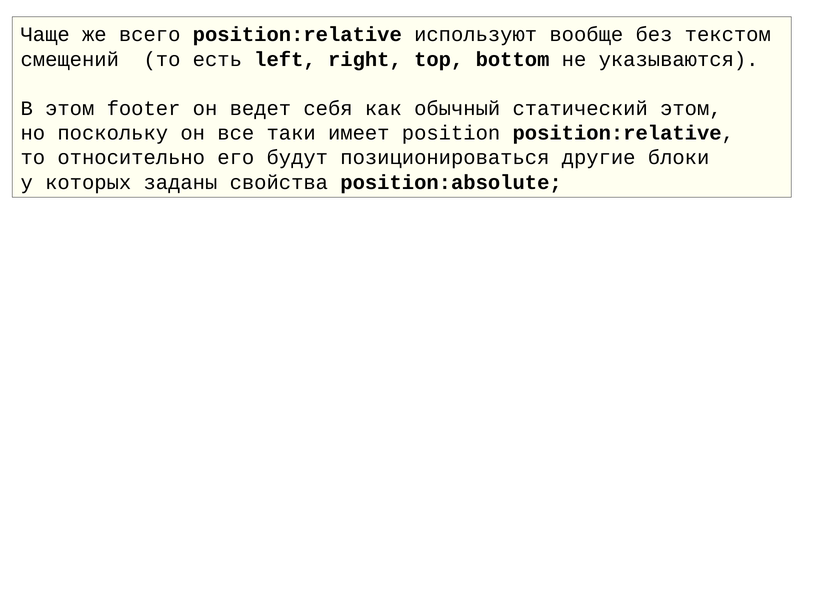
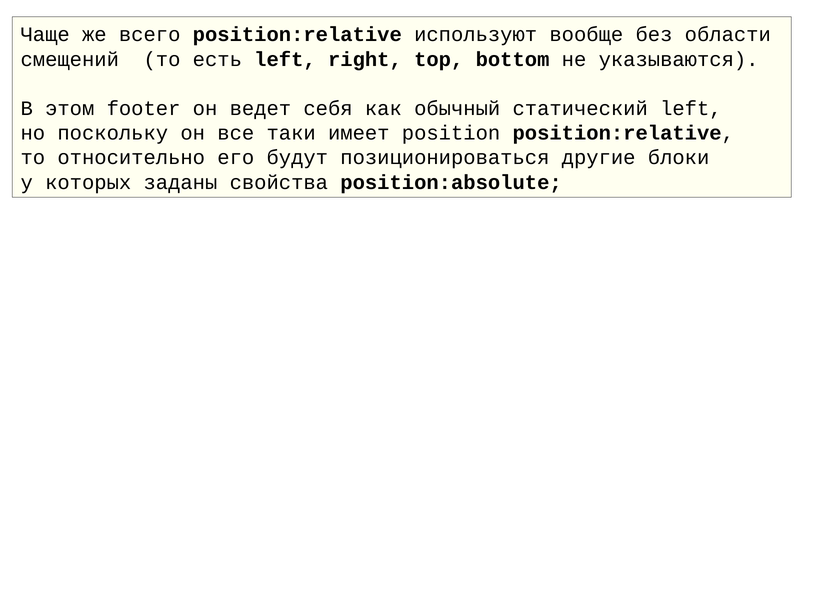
текстом: текстом -> области (728, 35)
статический этом: этом -> left (691, 108)
